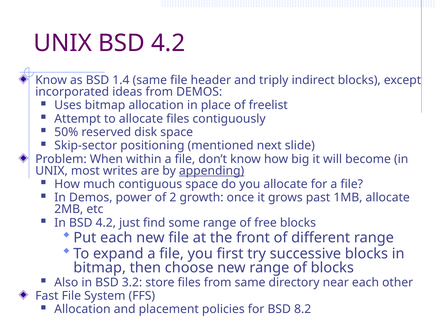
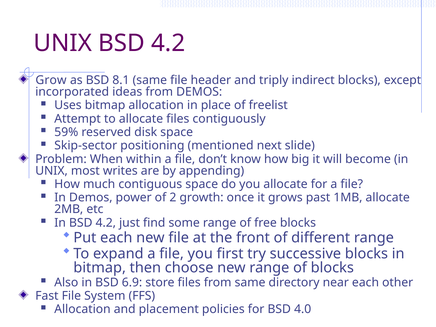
Know: Know -> Grow (51, 80)
1.4: 1.4 -> 8.1 (121, 80)
50%: 50% -> 59% (66, 132)
appending underline: present -> none (212, 171)
3.2: 3.2 -> 6.9 (132, 282)
8.2: 8.2 -> 4.0 (303, 309)
